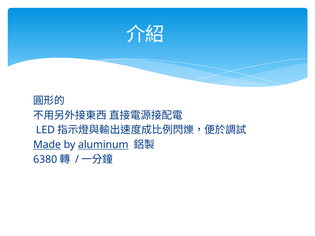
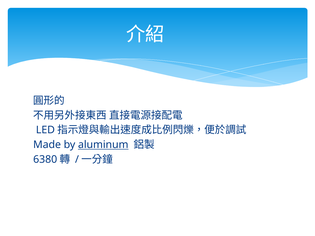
Made underline: present -> none (47, 145)
